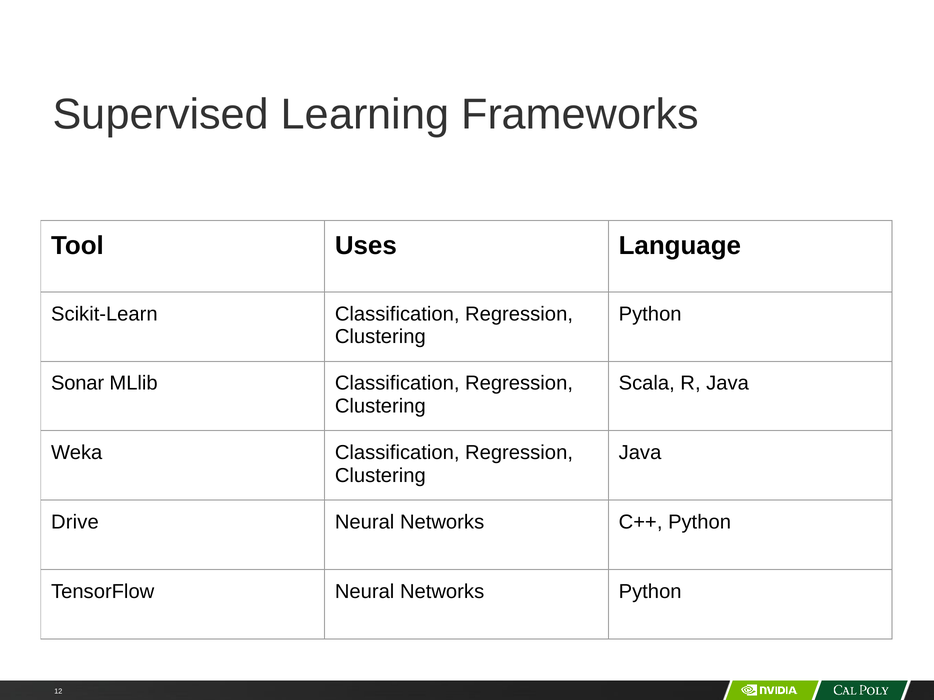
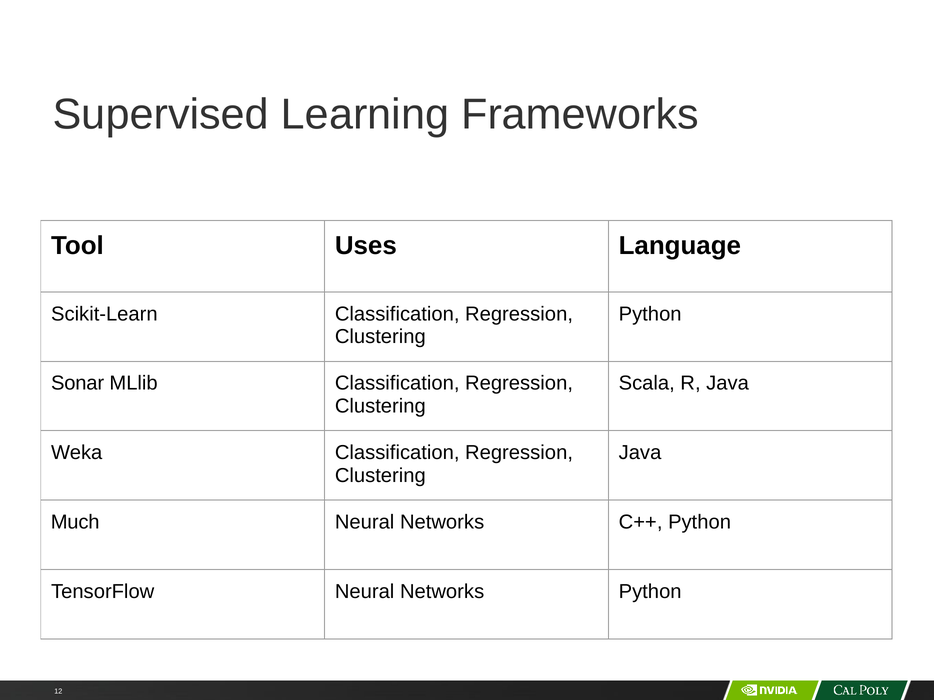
Drive: Drive -> Much (75, 522)
